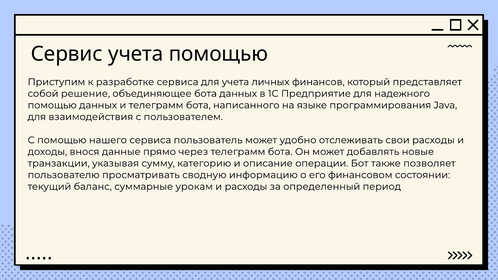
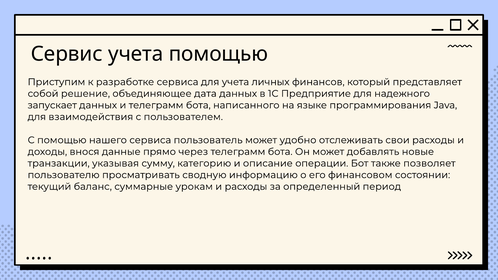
объединяющее бота: бота -> дата (205, 94)
помощью: помощью -> запускает (52, 105)
